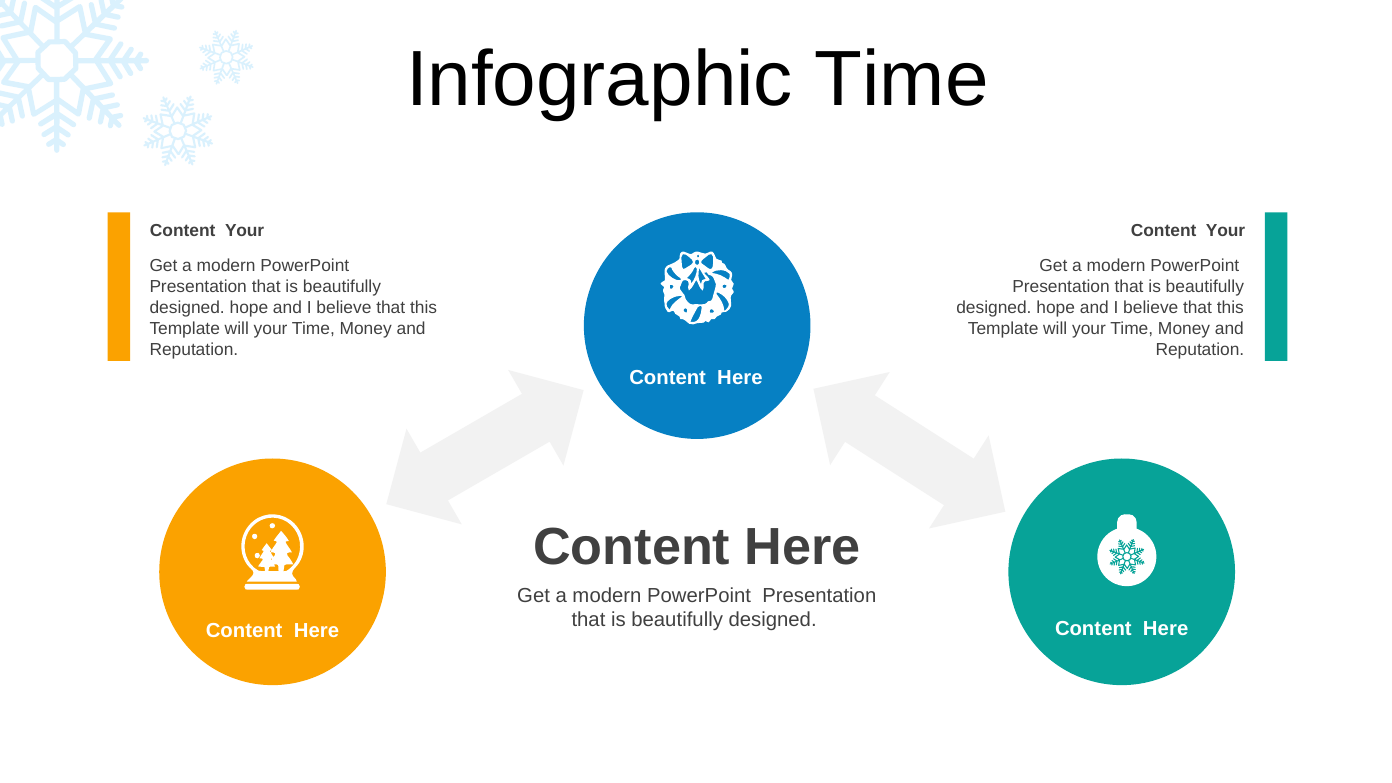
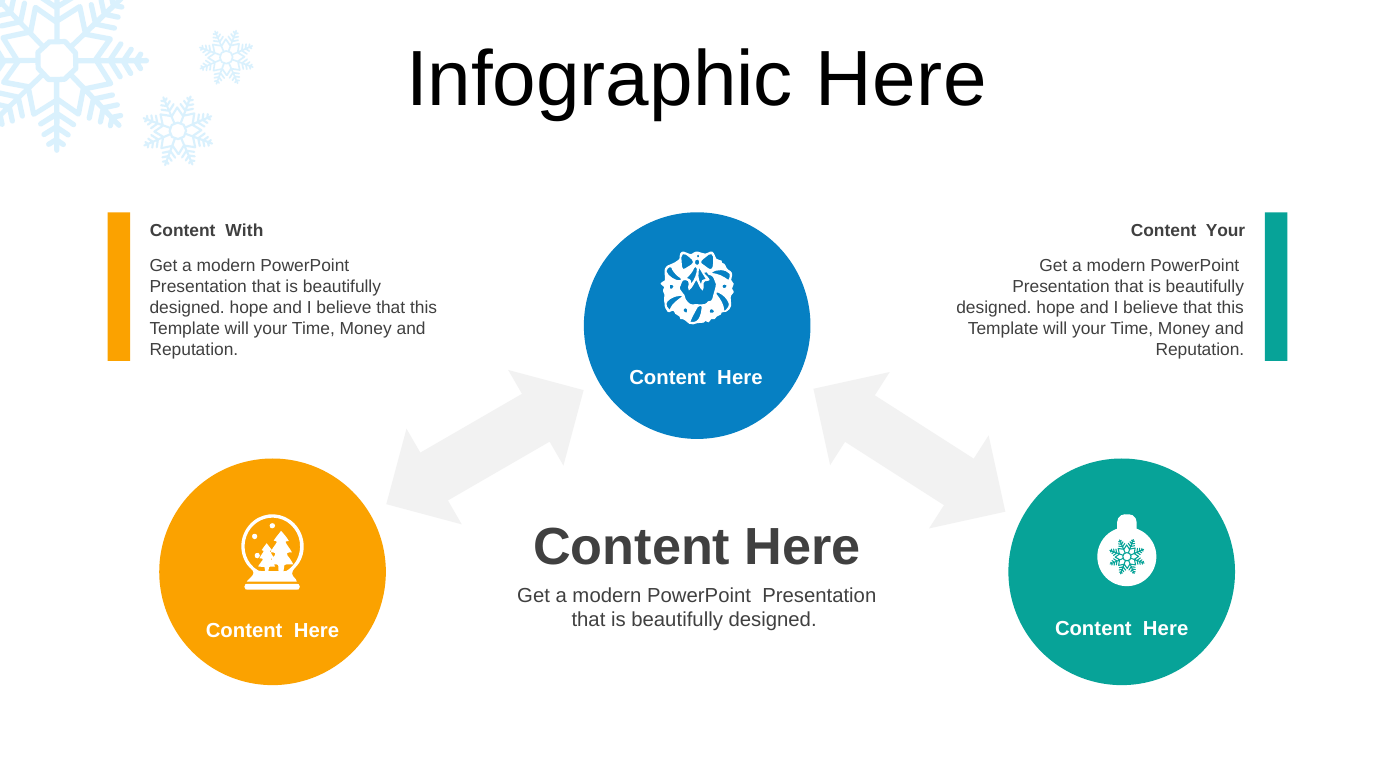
Infographic Time: Time -> Here (901, 80)
Your: Your -> With (244, 231)
